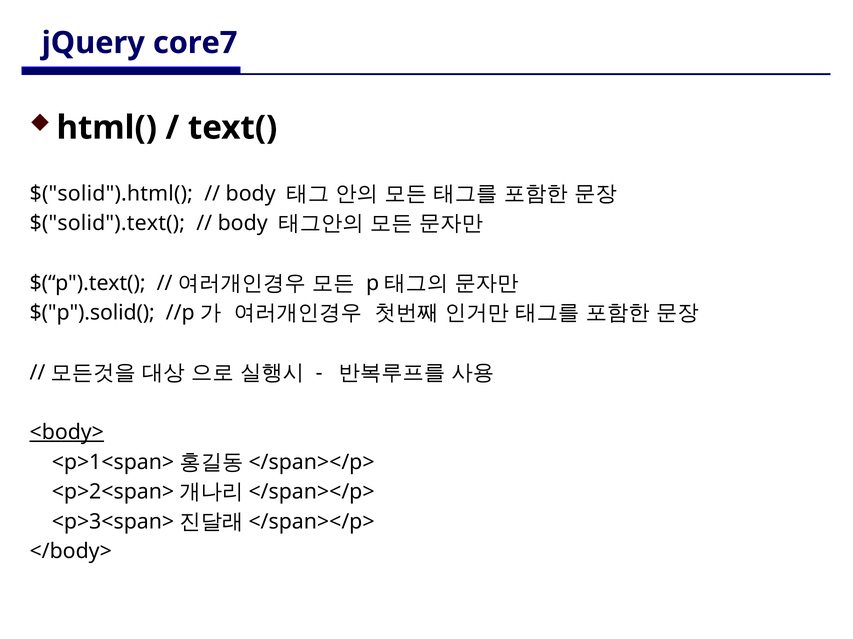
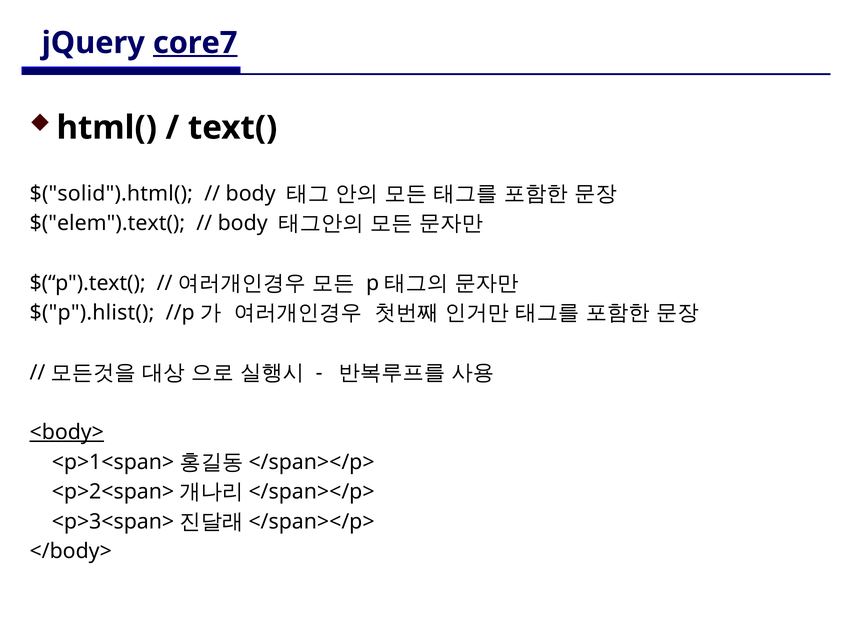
core7 underline: none -> present (195, 43)
$("solid").text(: $("solid").text( -> $("elem").text( (107, 224)
$("p").solid(: $("p").solid( -> $("p").hlist( (92, 313)
